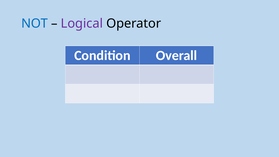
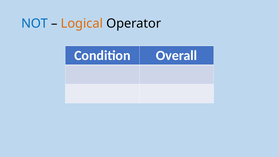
Logical colour: purple -> orange (82, 23)
